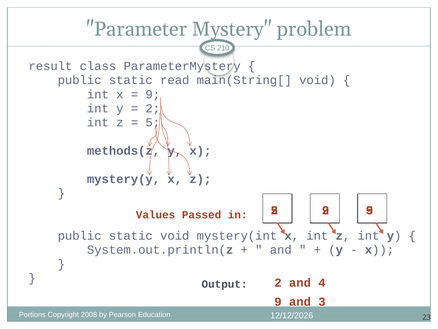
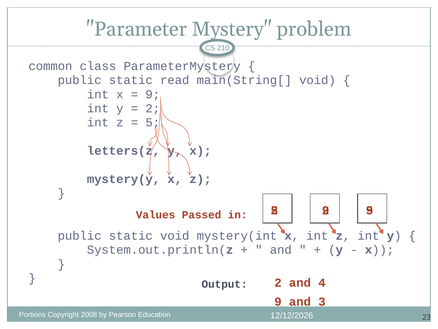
result: result -> common (50, 66)
methods(z: methods(z -> letters(z (124, 151)
